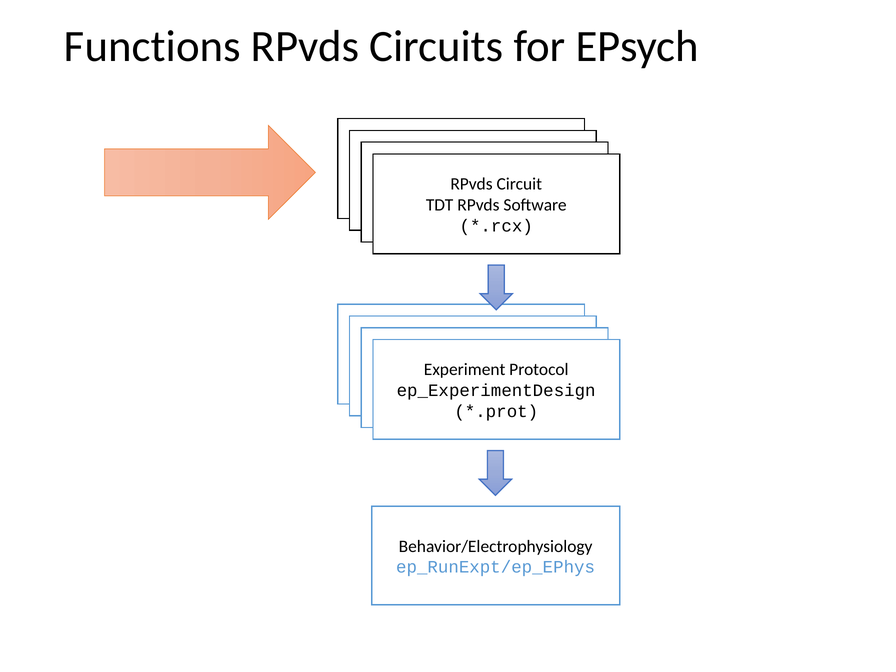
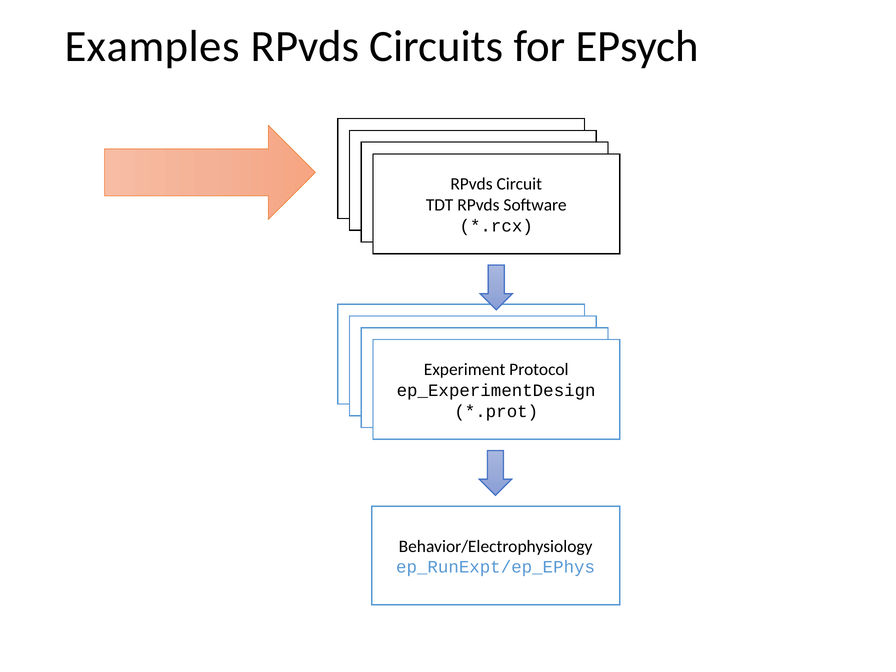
Functions: Functions -> Examples (152, 47)
